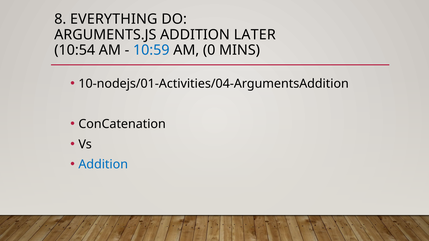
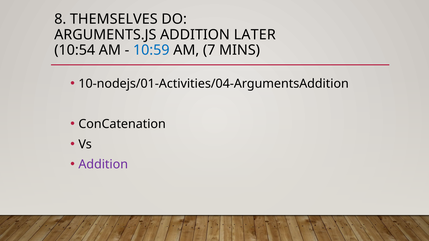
EVERYTHING: EVERYTHING -> THEMSELVES (114, 19)
0: 0 -> 7 (209, 50)
Addition colour: blue -> purple (103, 165)
